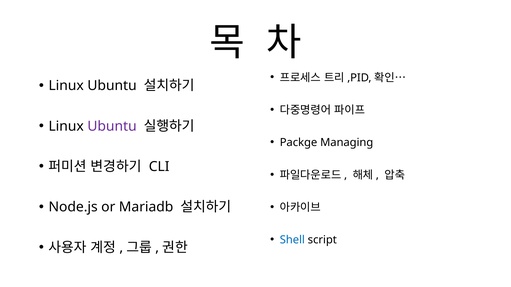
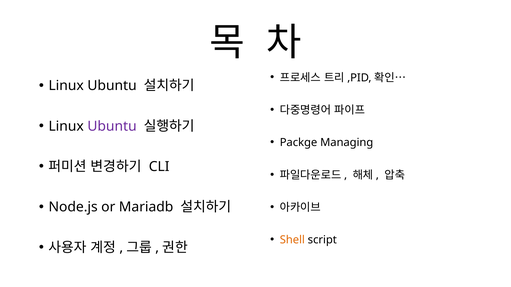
Shell colour: blue -> orange (292, 240)
